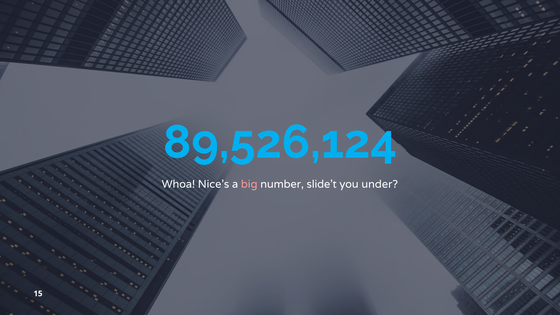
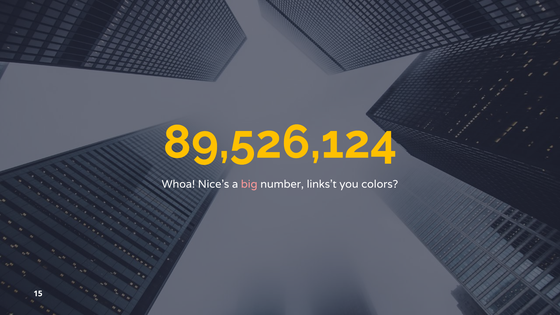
89,526,124 colour: light blue -> yellow (280, 142)
slide’t: slide’t -> links’t (322, 184)
under: under -> colors (380, 184)
